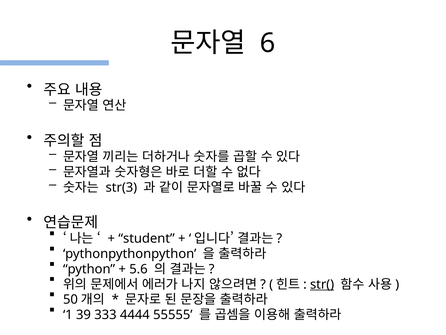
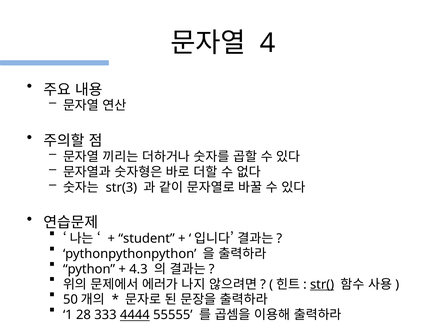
6: 6 -> 4 (268, 43)
5.6: 5.6 -> 4.3 (138, 269)
39: 39 -> 28 (83, 314)
4444 underline: none -> present (135, 314)
